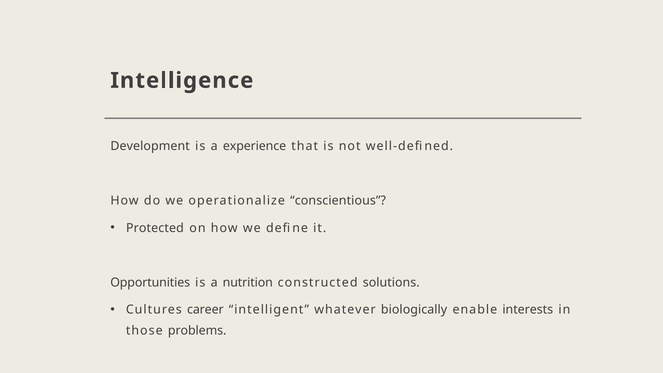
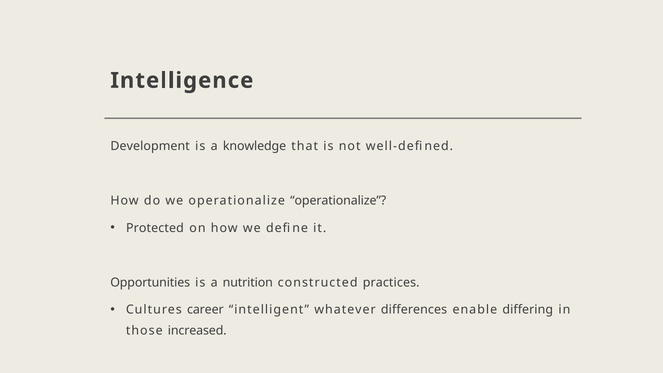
experience: experience -> knowledge (255, 146)
operationalize conscientious: conscientious -> operationalize (338, 201)
solutions: solutions -> practices (391, 282)
biologically: biologically -> differences (414, 310)
interests: interests -> differing (528, 310)
problems: problems -> increased (197, 331)
